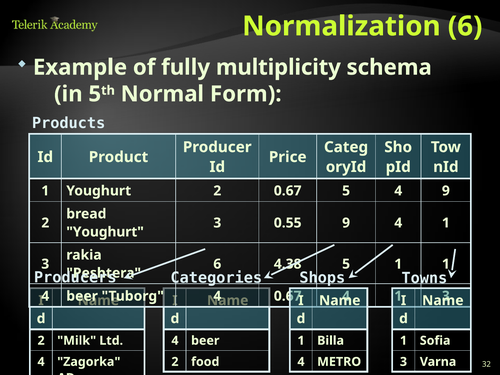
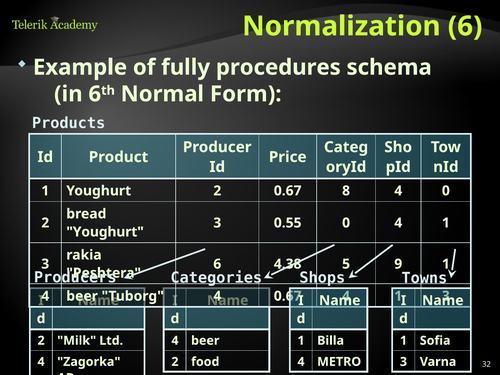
multiplicity: multiplicity -> procedures (278, 67)
in 5: 5 -> 6 (95, 94)
0.67 5: 5 -> 8 (346, 191)
4 9: 9 -> 0 (446, 191)
0.55 9: 9 -> 0 (346, 223)
5 1: 1 -> 9 (398, 264)
